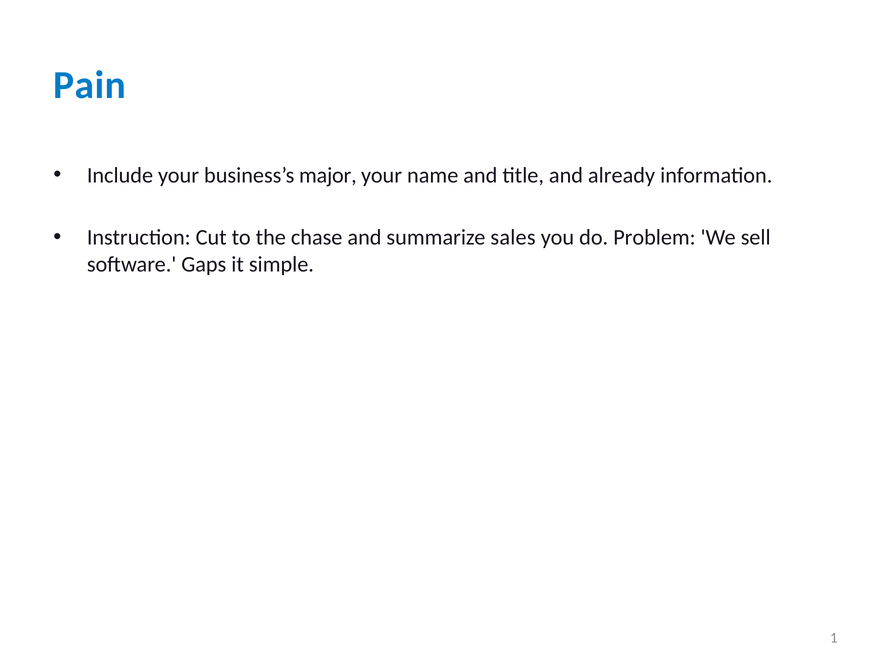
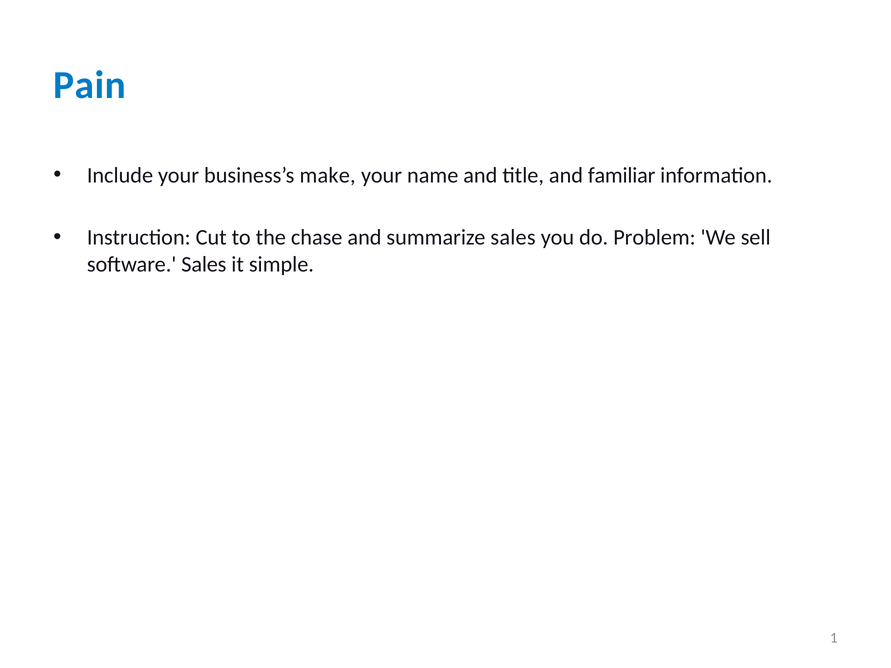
major: major -> make (328, 175)
already: already -> familiar (622, 175)
software Gaps: Gaps -> Sales (204, 264)
